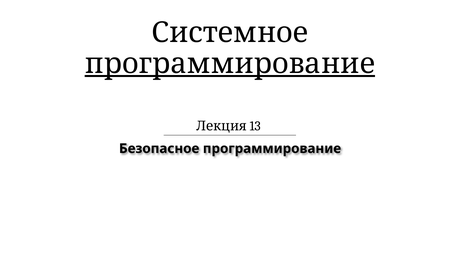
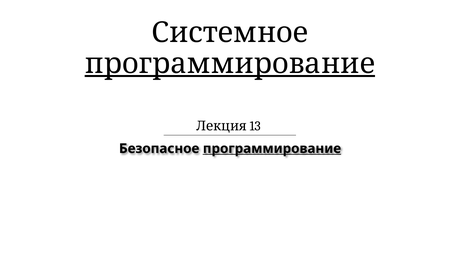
программирование underline: none -> present (272, 148)
